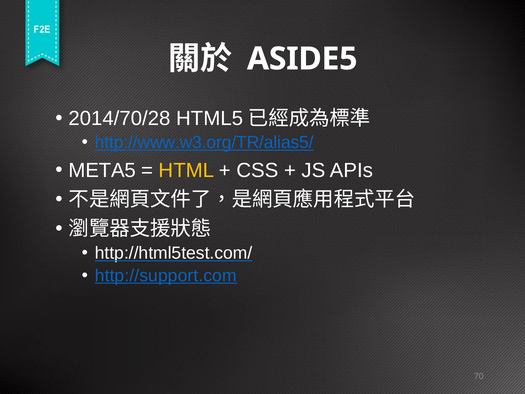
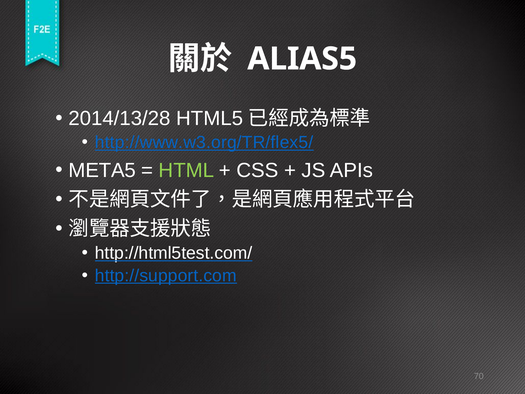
ASIDE5: ASIDE5 -> ALIAS5 (302, 59)
2014/70/28: 2014/70/28 -> 2014/13/28 (120, 118)
http://www.w3.org/TR/alias5/: http://www.w3.org/TR/alias5/ -> http://www.w3.org/TR/flex5/ (204, 142)
HTML colour: yellow -> light green (186, 170)
